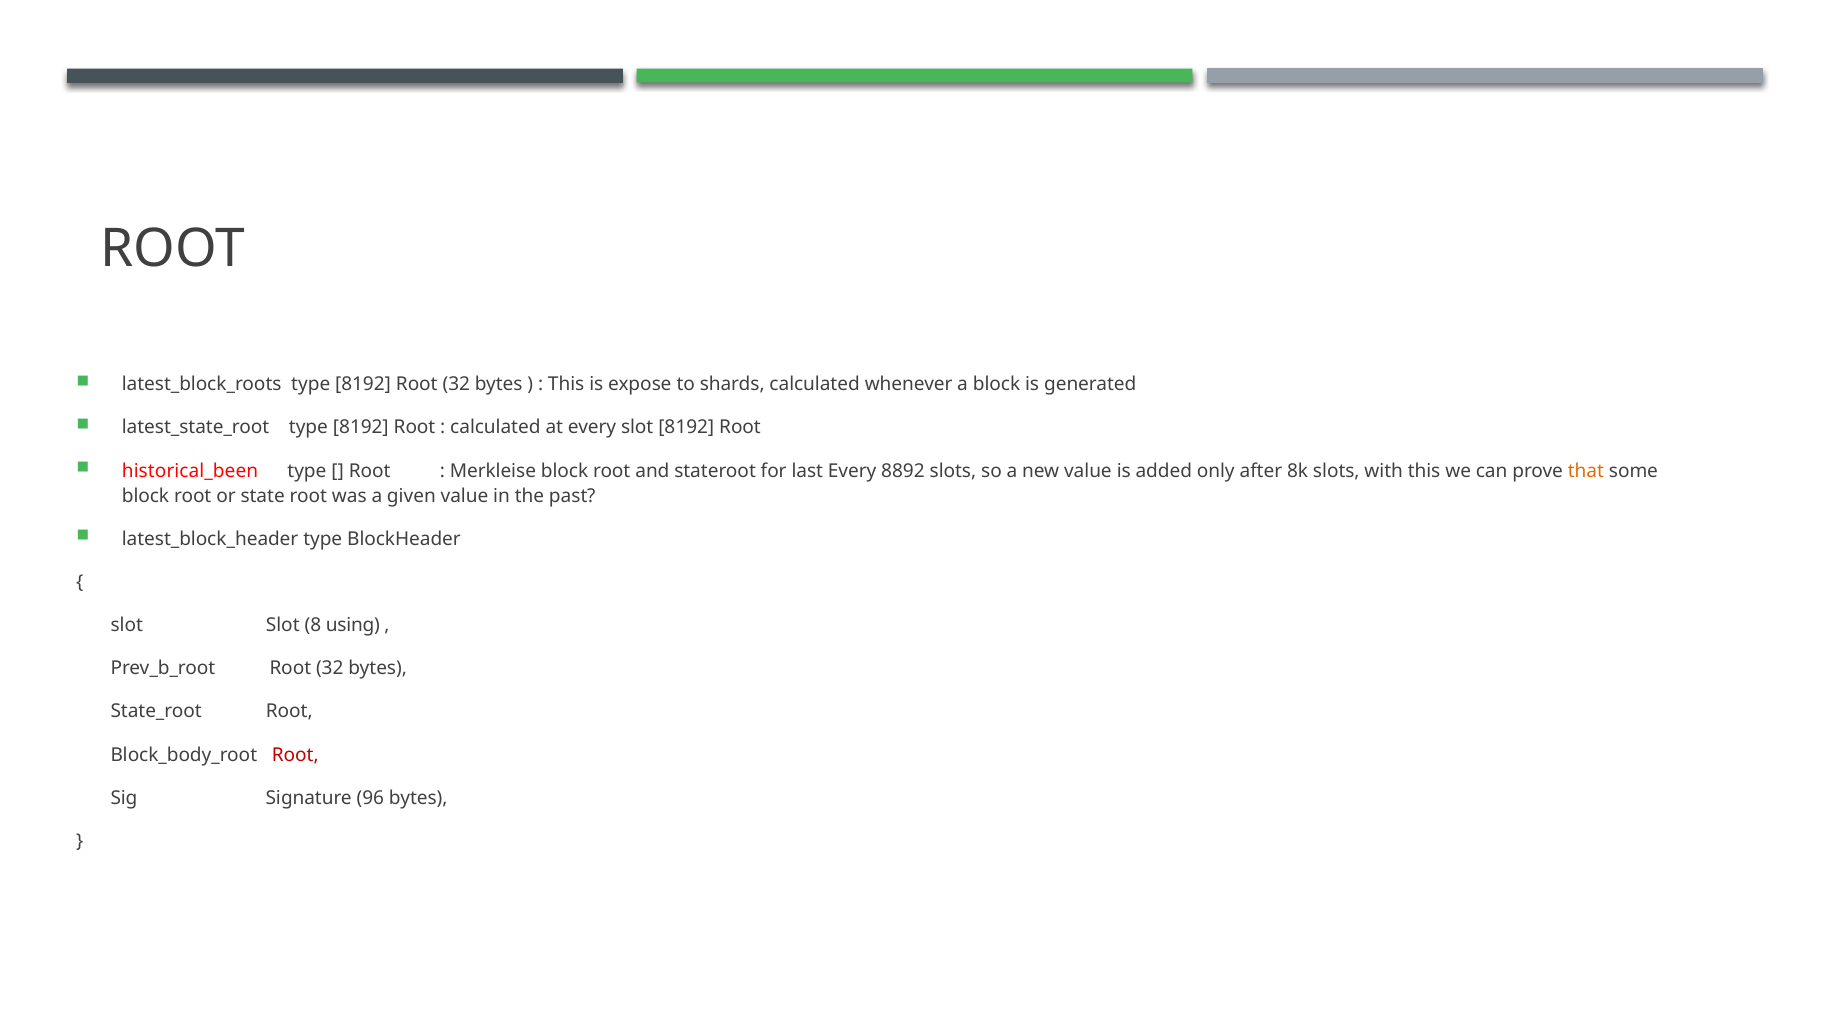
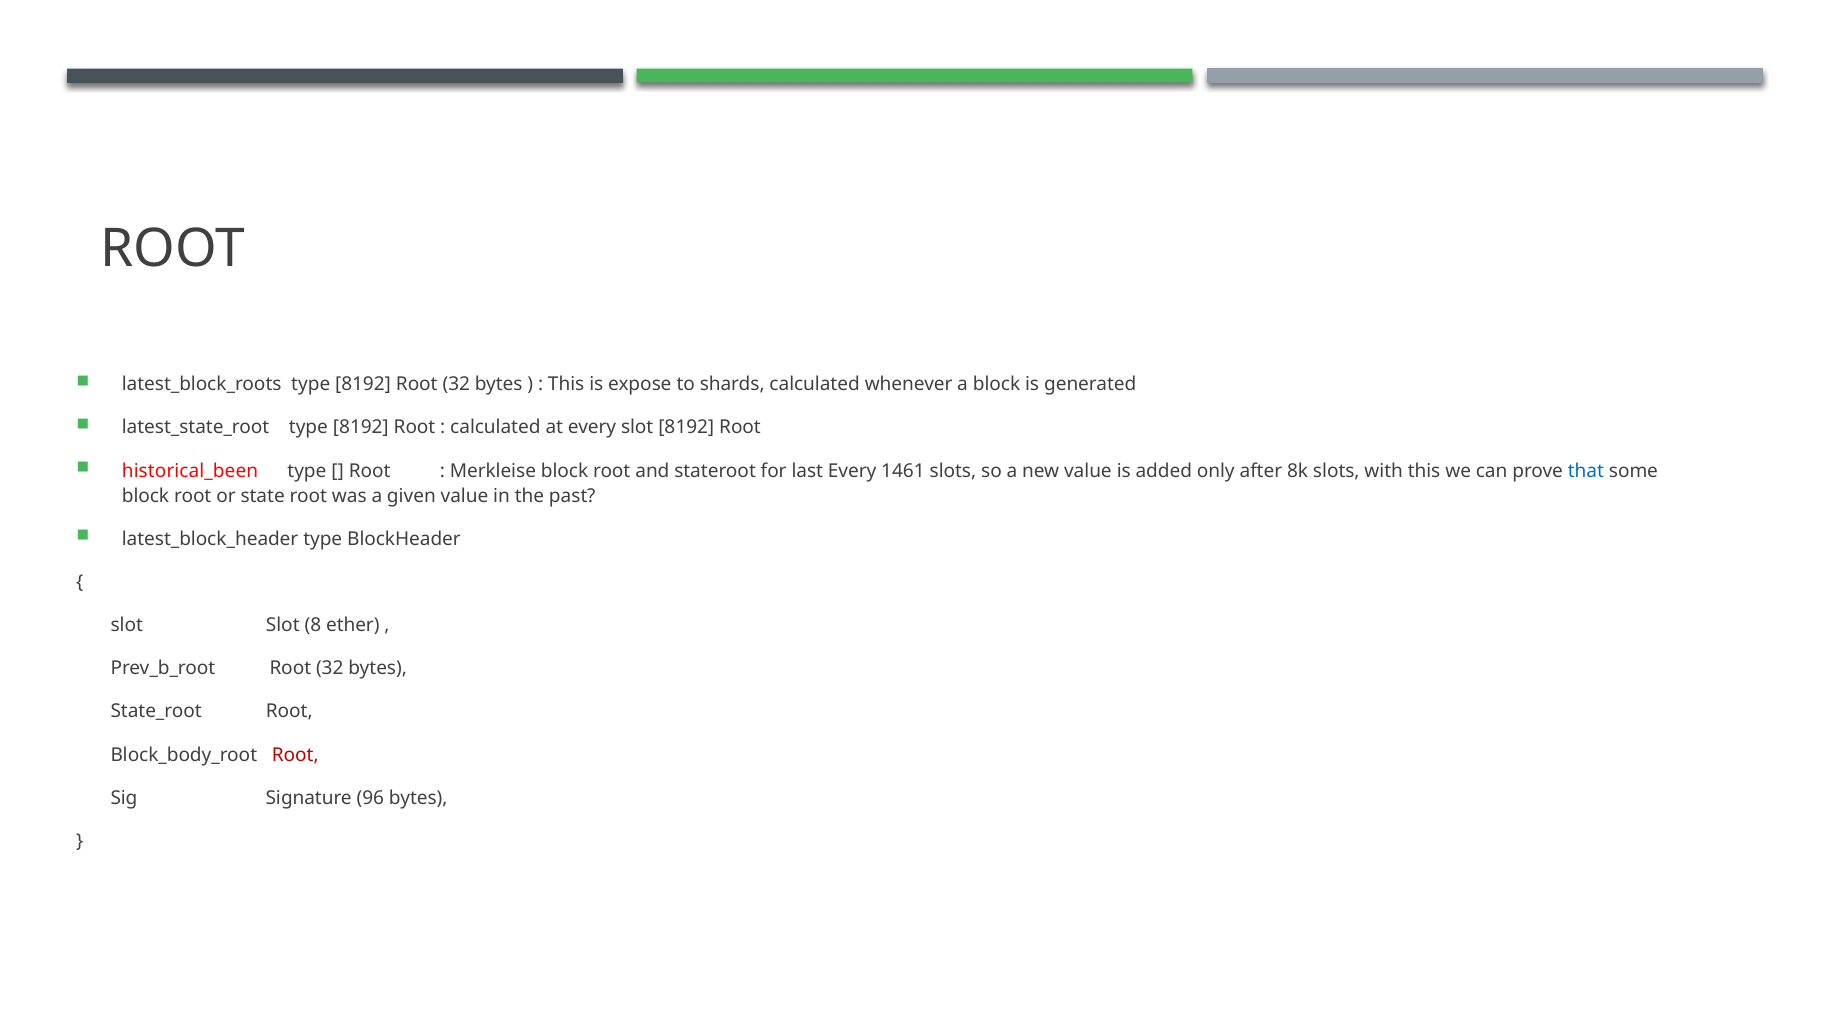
8892: 8892 -> 1461 (903, 470)
that colour: orange -> blue (1586, 470)
using: using -> ether (353, 625)
